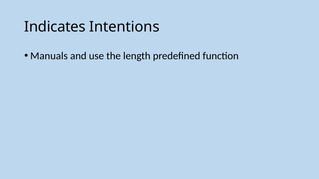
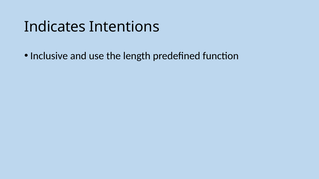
Manuals: Manuals -> Inclusive (49, 56)
